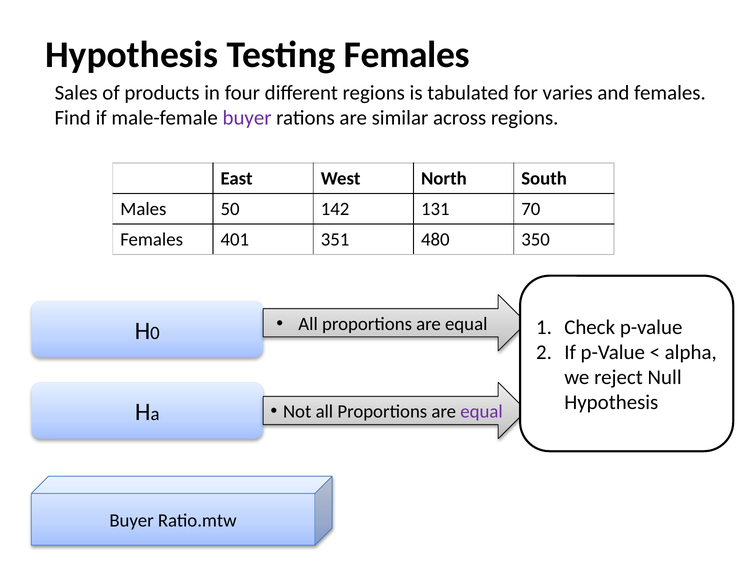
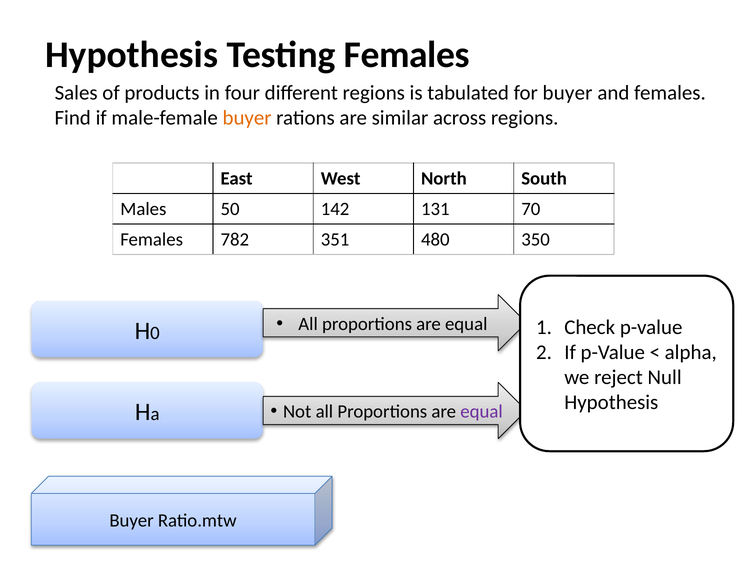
for varies: varies -> buyer (568, 93)
buyer colour: purple -> orange (247, 118)
401: 401 -> 782 (235, 239)
